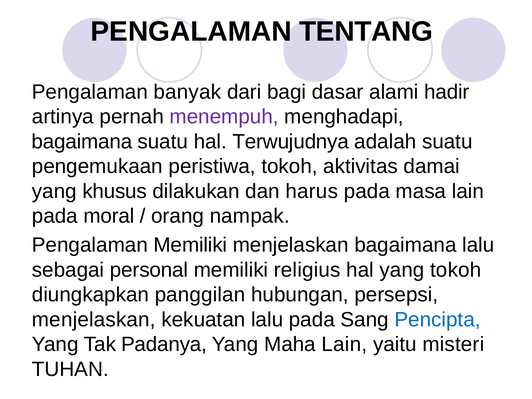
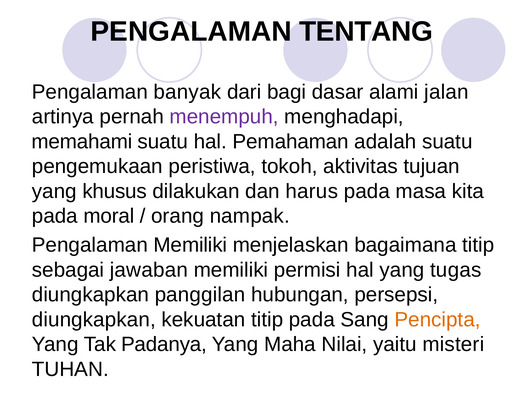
hadir: hadir -> jalan (447, 92)
bagaimana: bagaimana -> memahami (82, 142)
Terwujudnya: Terwujudnya -> Pemahaman (291, 142)
damai: damai -> tujuan (432, 166)
masa lain: lain -> kita (468, 191)
bagaimana lalu: lalu -> titip (478, 245)
personal: personal -> jawaban (149, 270)
religius: religius -> permisi (307, 270)
yang tokoh: tokoh -> tugas (456, 270)
menjelaskan: menjelaskan -> diungkapkan (94, 320)
kekuatan lalu: lalu -> titip (267, 320)
Pencipta colour: blue -> orange (438, 320)
Maha Lain: Lain -> Nilai (344, 344)
